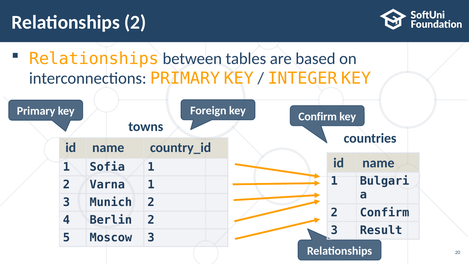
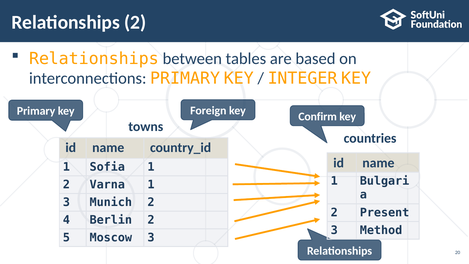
2 Confirm: Confirm -> Present (385, 212)
Result: Result -> Method (381, 230)
